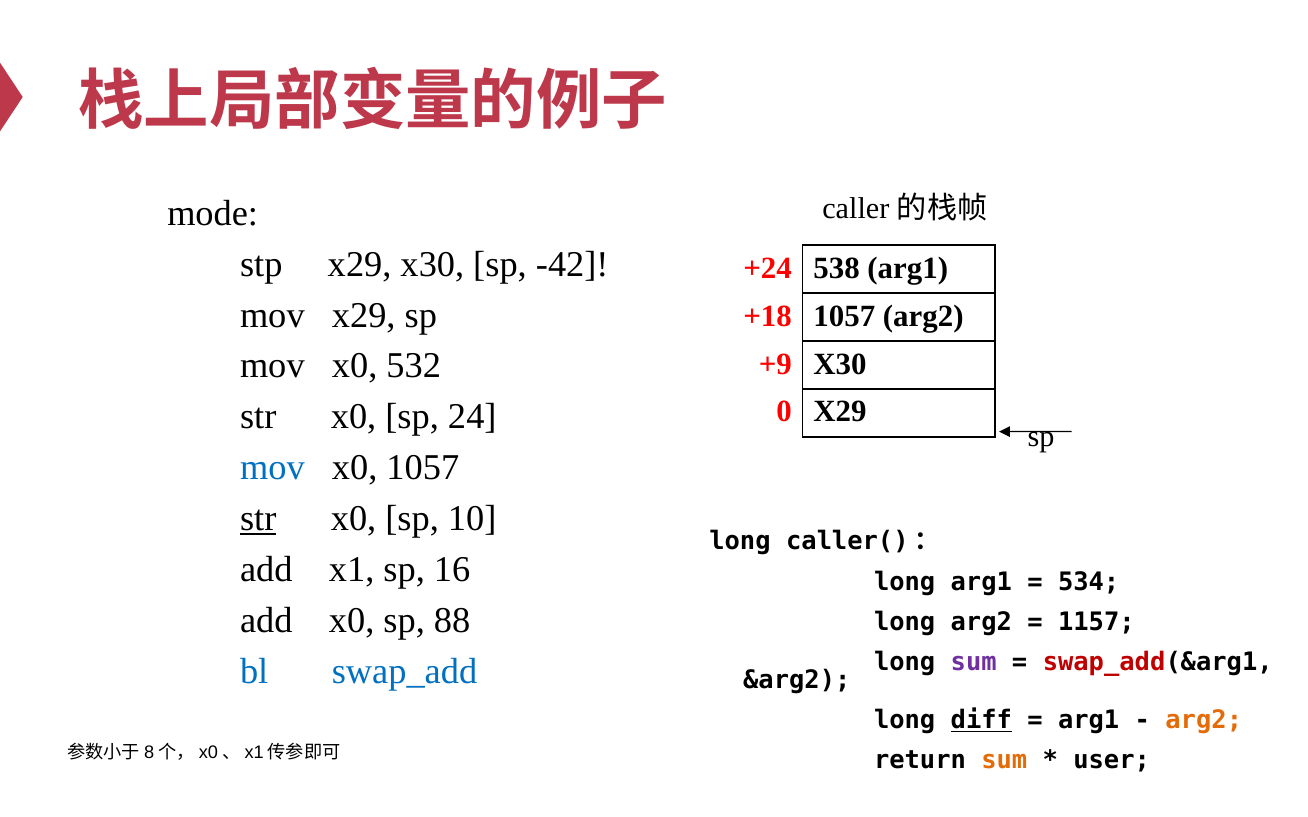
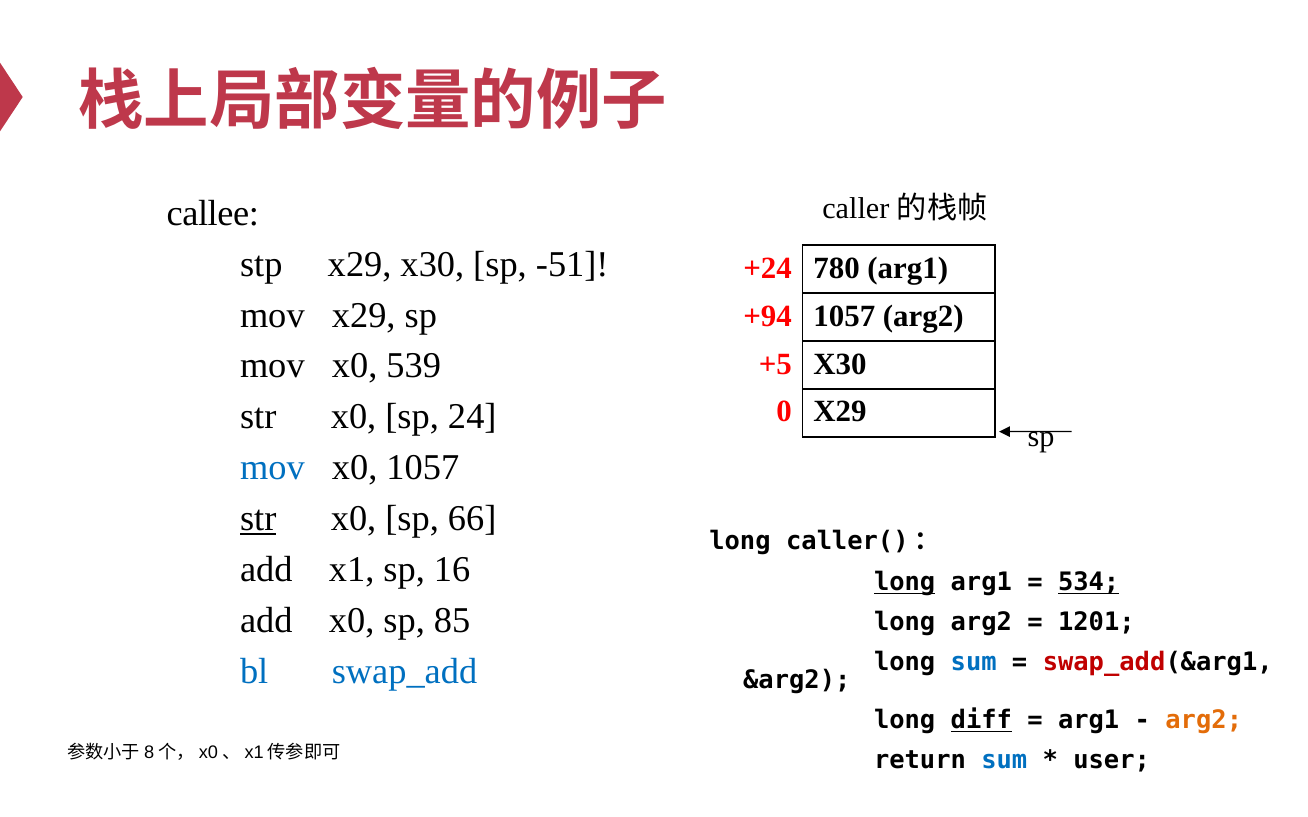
mode: mode -> callee (213, 214)
-42: -42 -> -51 (572, 264)
538: 538 -> 780 (837, 268)
+18: +18 -> +94 (768, 316)
532: 532 -> 539 (414, 366)
+9: +9 -> +5 (775, 364)
10: 10 -> 66 (472, 519)
long underline: none -> present (905, 583)
534 underline: none -> present (1089, 583)
88: 88 -> 85 (452, 621)
1157: 1157 -> 1201 (1096, 623)
sum colour: purple -> blue (974, 663)
sum colour: orange -> blue (1004, 761)
